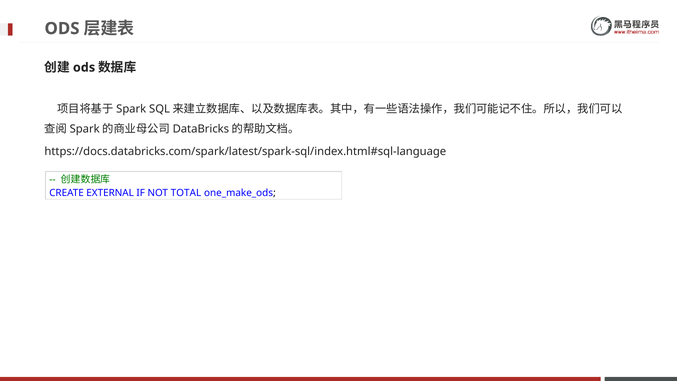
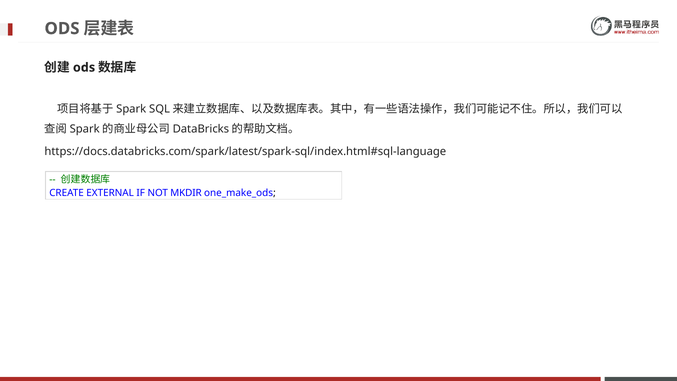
TOTAL: TOTAL -> MKDIR (186, 193)
